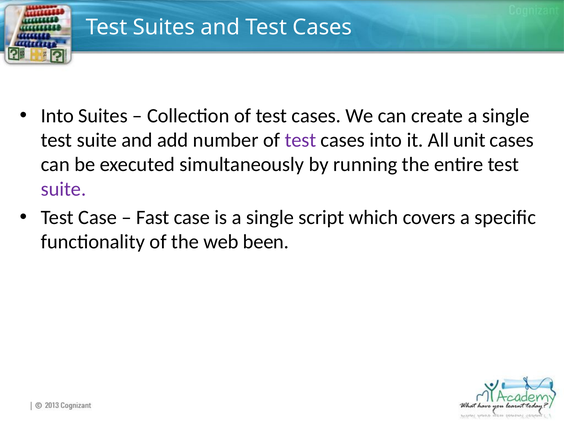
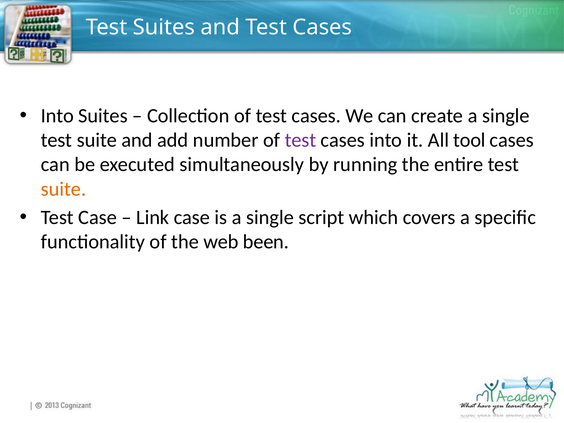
unit: unit -> tool (469, 140)
suite colour: purple -> orange (64, 189)
Fast: Fast -> Link (153, 218)
